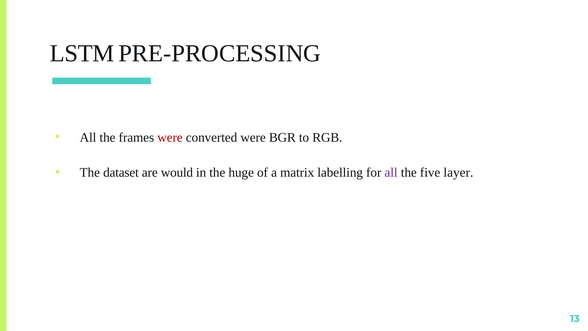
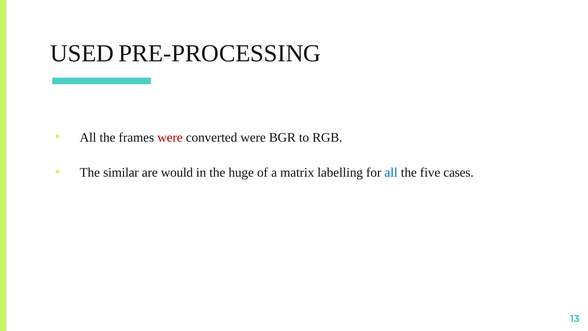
LSTM: LSTM -> USED (82, 53)
dataset: dataset -> similar (121, 173)
all colour: purple -> blue (391, 173)
layer: layer -> cases (459, 173)
